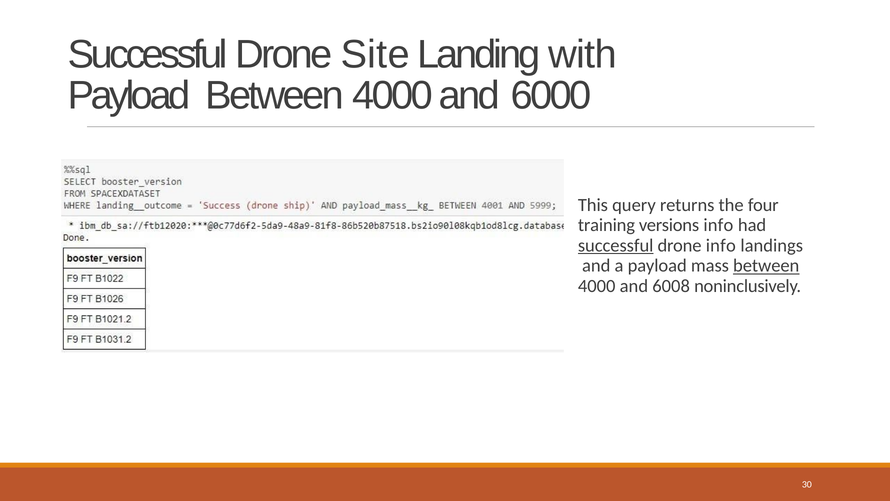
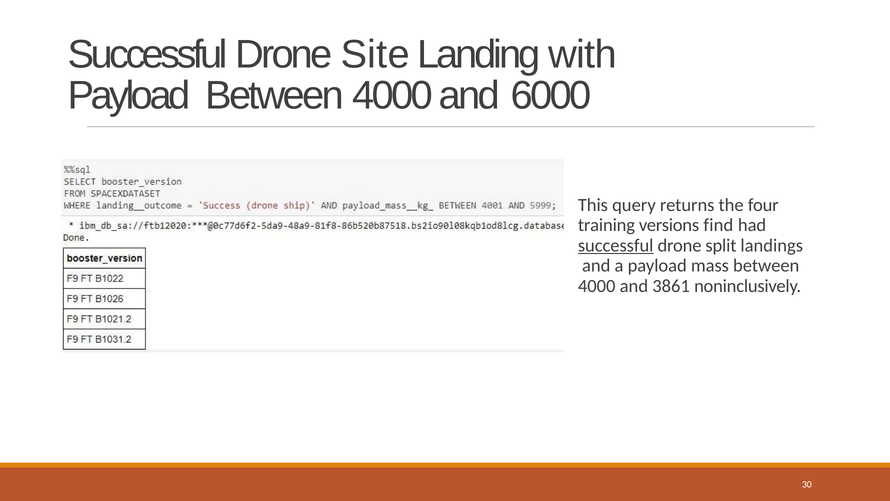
versions info: info -> find (718, 225)
drone info: info -> split (721, 245)
between underline: present -> none (766, 266)
6008: 6008 -> 3861 (671, 286)
